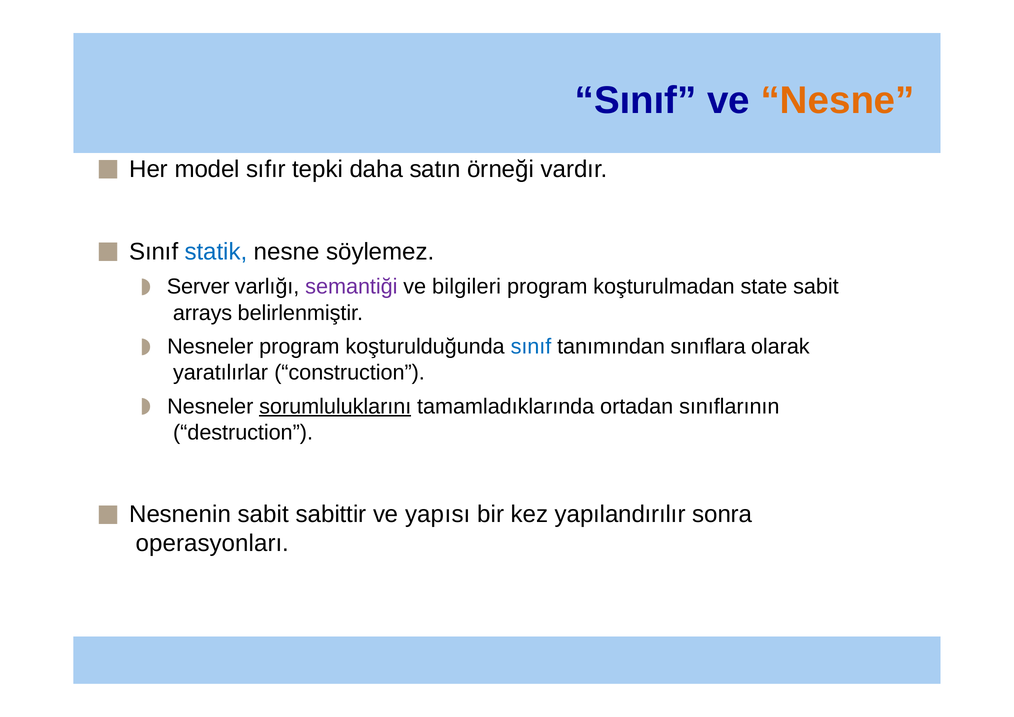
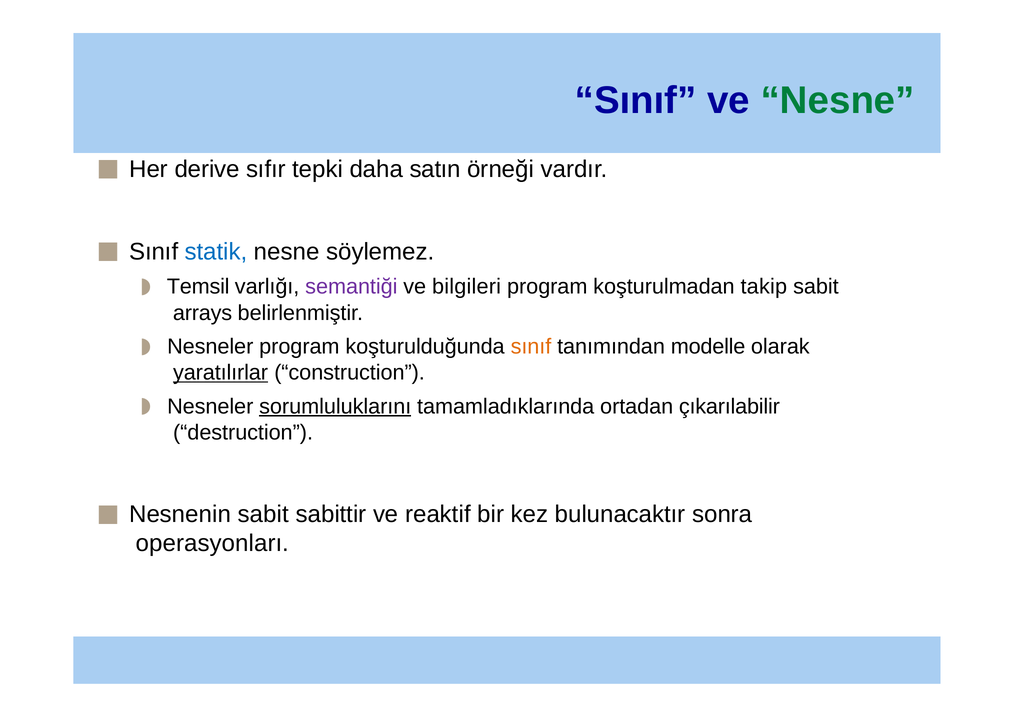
Nesne colour: orange -> green (838, 100)
model: model -> derive (207, 169)
Server: Server -> Temsil (198, 287)
state: state -> takip (764, 287)
sınıf colour: blue -> orange (531, 346)
sınıflara: sınıflara -> modelle (708, 346)
yaratılırlar underline: none -> present (221, 372)
sınıflarının: sınıflarının -> çıkarılabilir (729, 406)
yapısı: yapısı -> reaktif (438, 514)
yapılandırılır: yapılandırılır -> bulunacaktır (620, 514)
